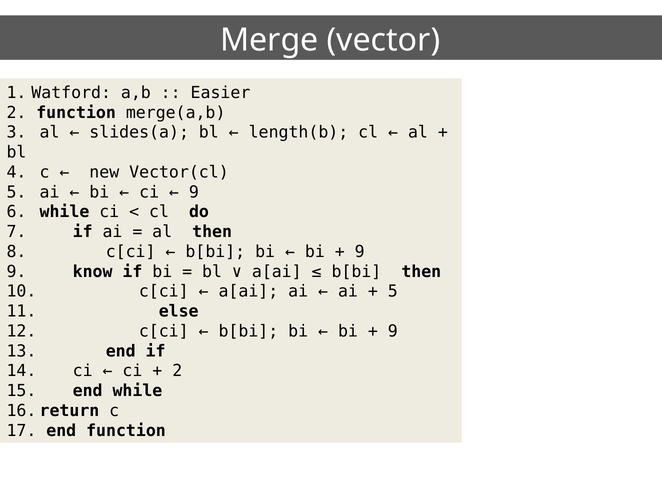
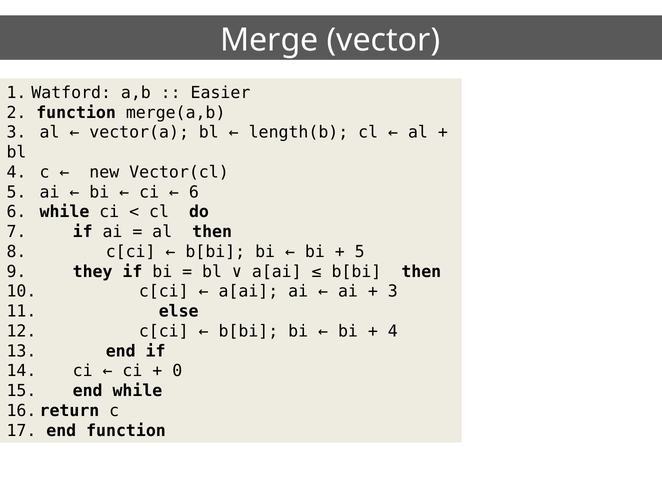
slides(a: slides(a -> vector(a (139, 132)
9: 9 -> 6 (194, 192)
9: 9 -> 5 (360, 251)
know: know -> they (93, 271)
5: 5 -> 3 (393, 291)
9: 9 -> 4 (393, 331)
2: 2 -> 0 (177, 371)
